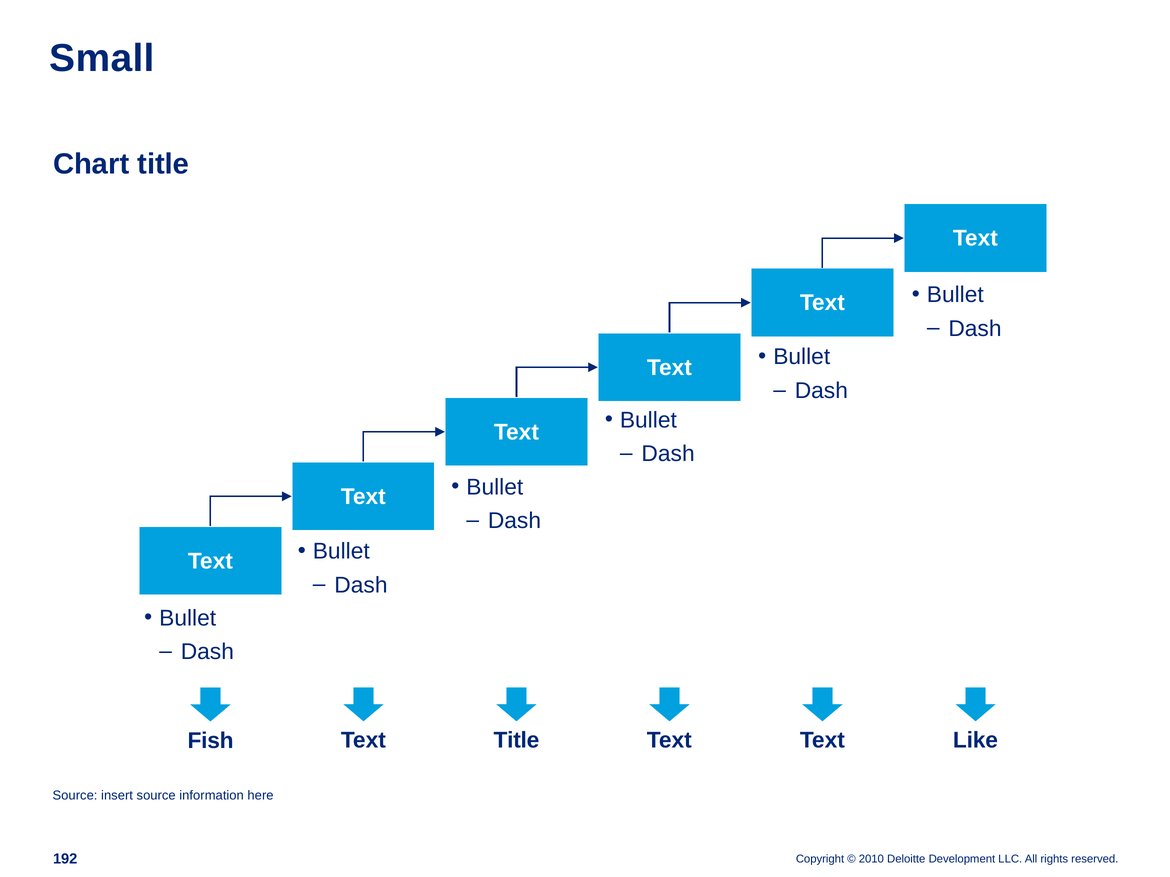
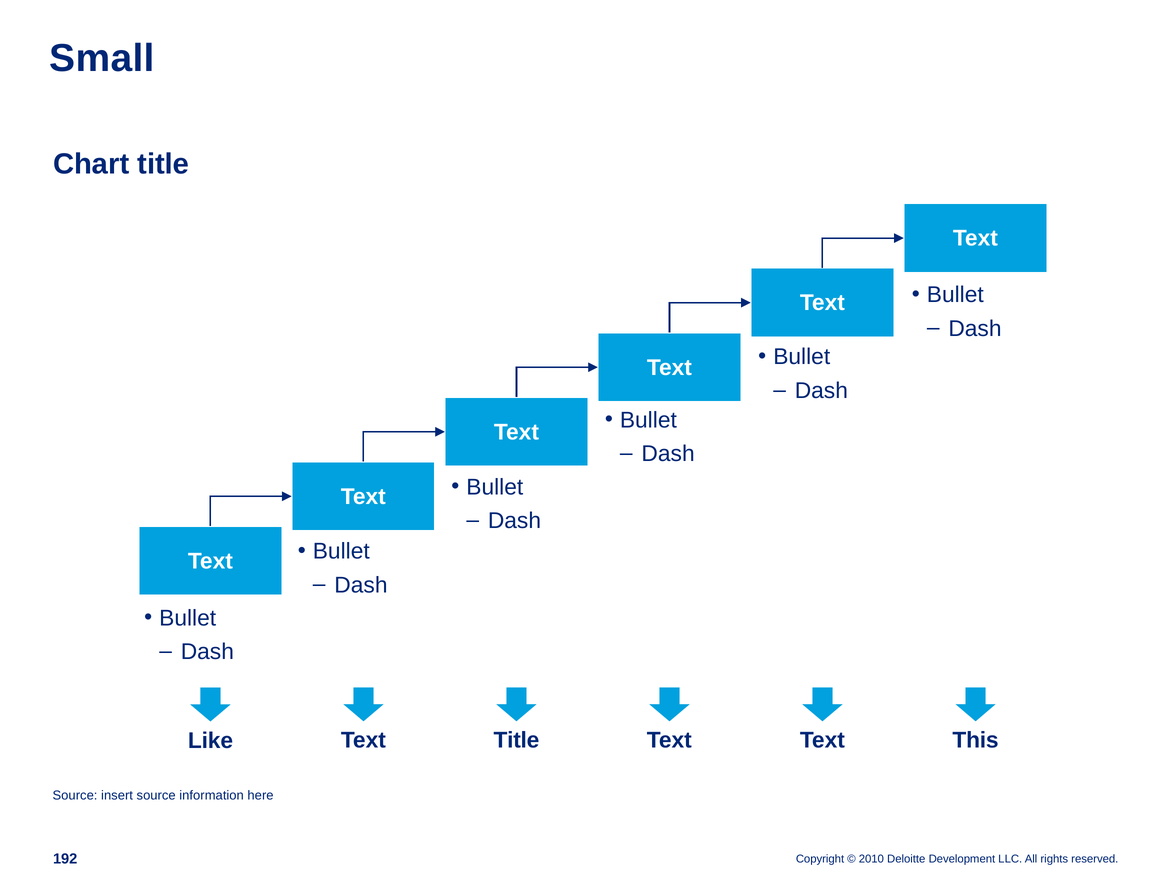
Fish: Fish -> Like (210, 741)
Like: Like -> This (976, 741)
